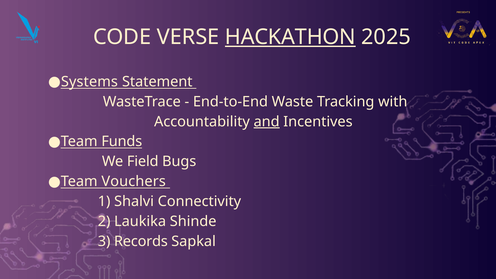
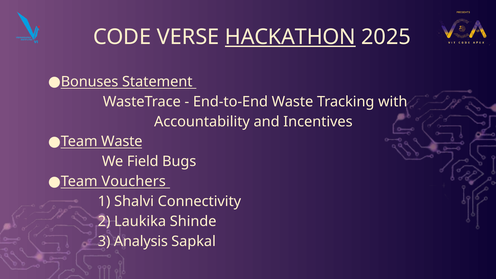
Systems: Systems -> Bonuses (90, 82)
and underline: present -> none (267, 122)
Team Funds: Funds -> Waste (122, 142)
Records: Records -> Analysis (141, 241)
